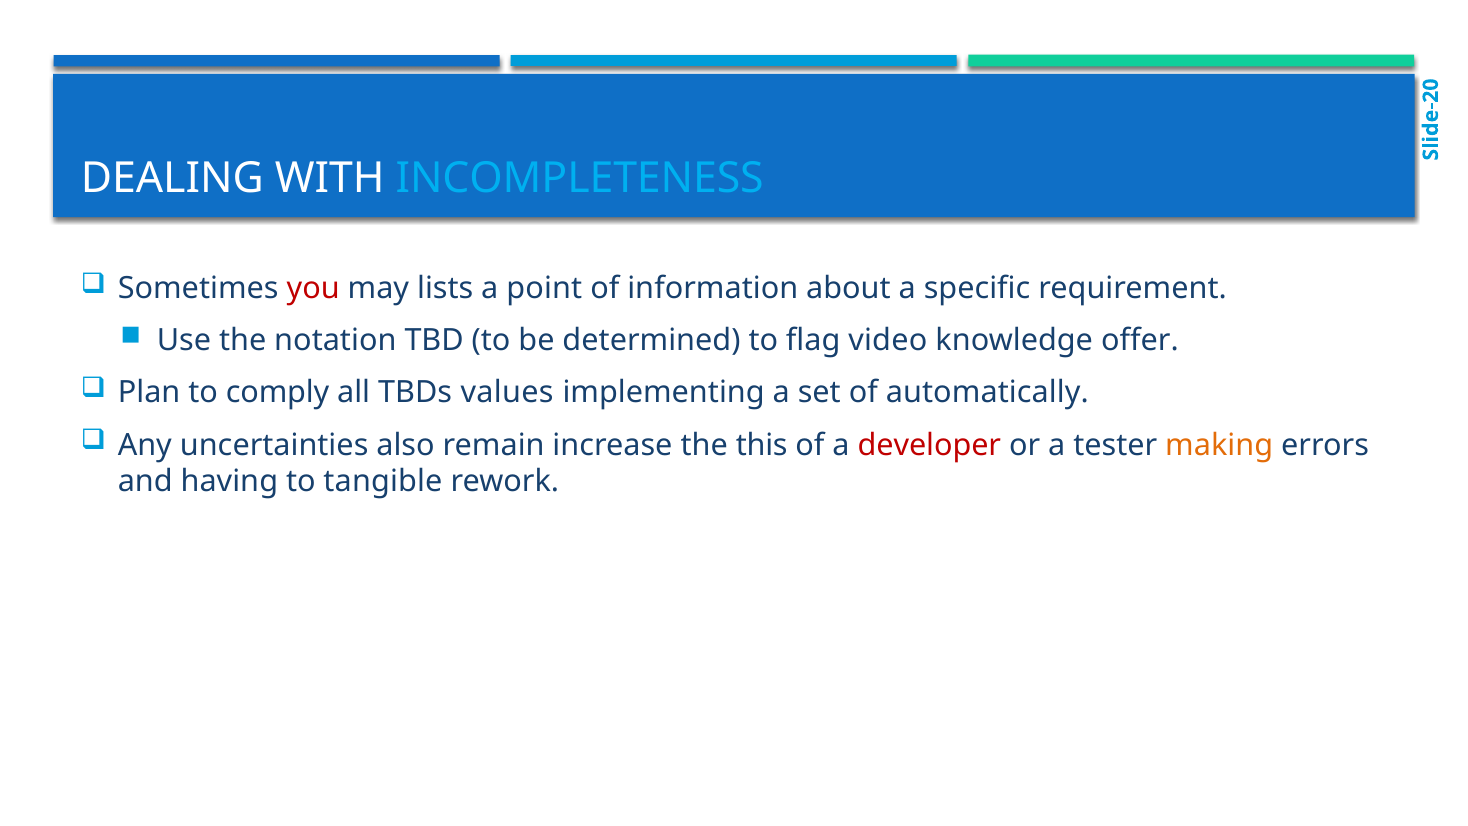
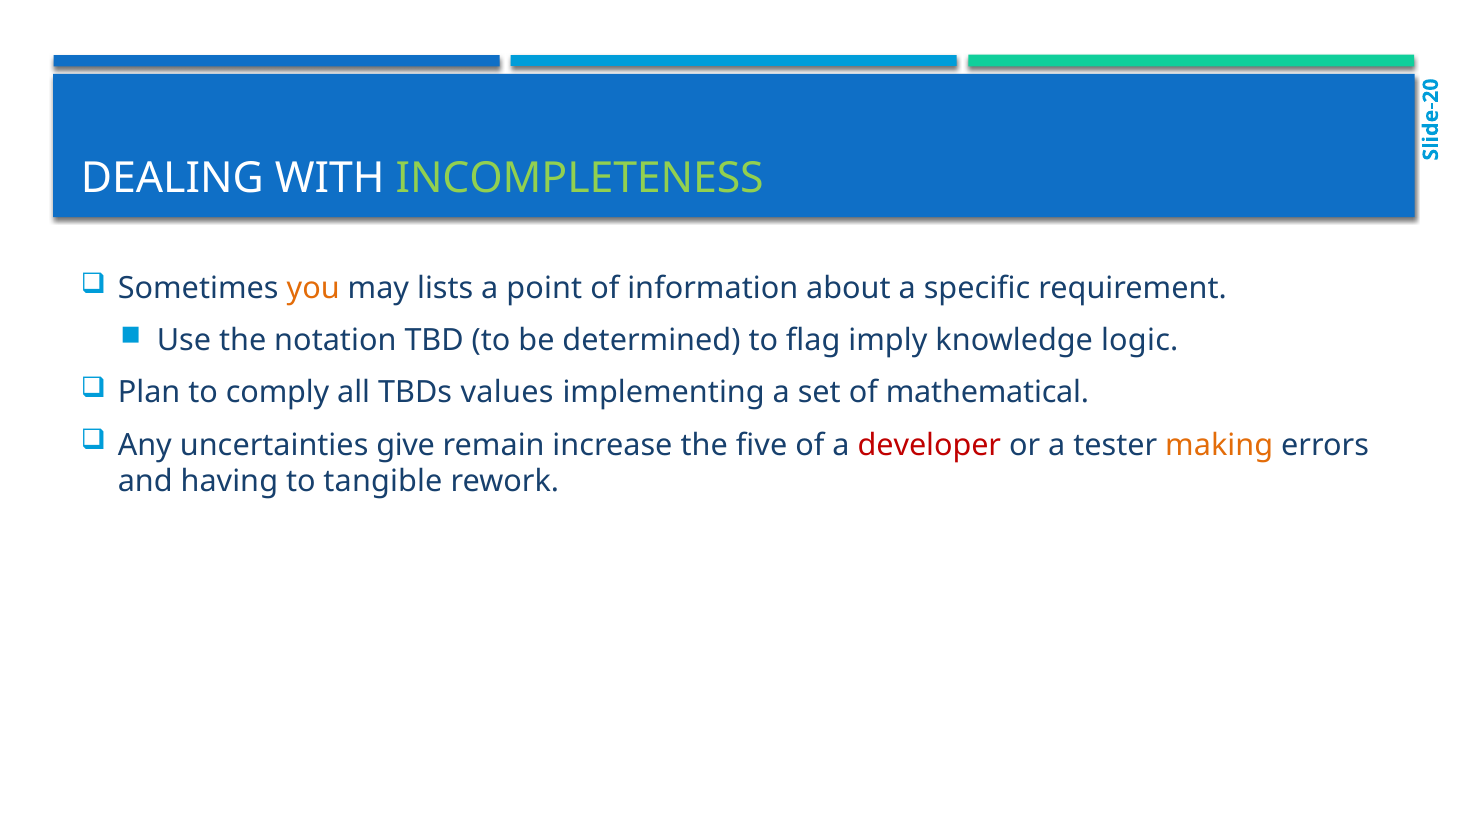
INCOMPLETENESS colour: light blue -> light green (580, 178)
you colour: red -> orange (313, 289)
video: video -> imply (888, 341)
offer: offer -> logic (1140, 341)
automatically: automatically -> mathematical (987, 393)
also: also -> give (406, 445)
this: this -> five (762, 445)
